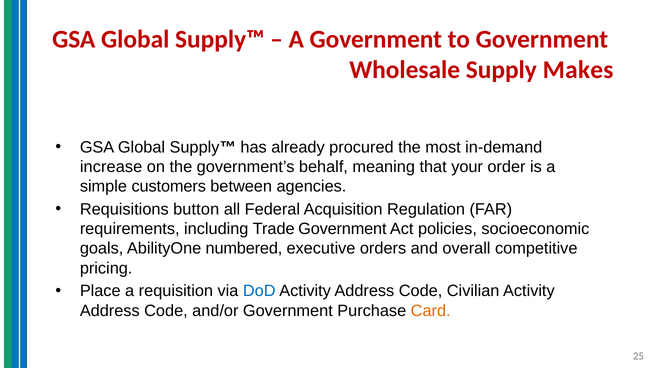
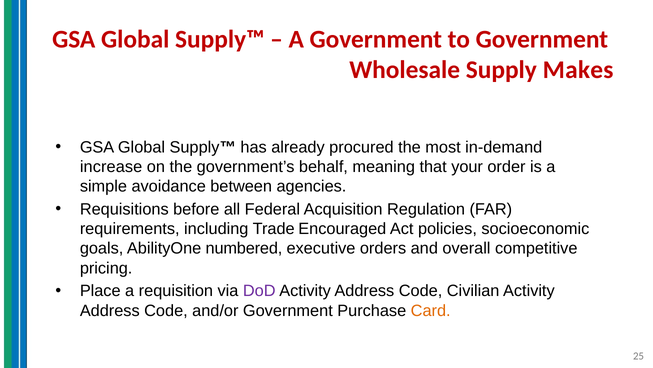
customers: customers -> avoidance (169, 186)
button: button -> before (196, 209)
Trade Government: Government -> Encouraged (342, 228)
DoD colour: blue -> purple (259, 291)
